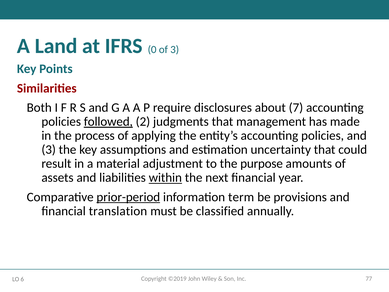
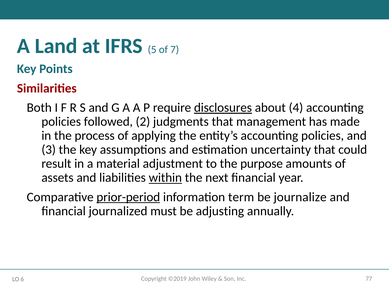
0: 0 -> 5 (152, 49)
of 3: 3 -> 7 (175, 49)
disclosures underline: none -> present (223, 108)
7: 7 -> 4 (296, 108)
followed underline: present -> none (108, 122)
provisions: provisions -> journalize (300, 197)
translation: translation -> journalized (118, 211)
classified: classified -> adjusting (220, 211)
